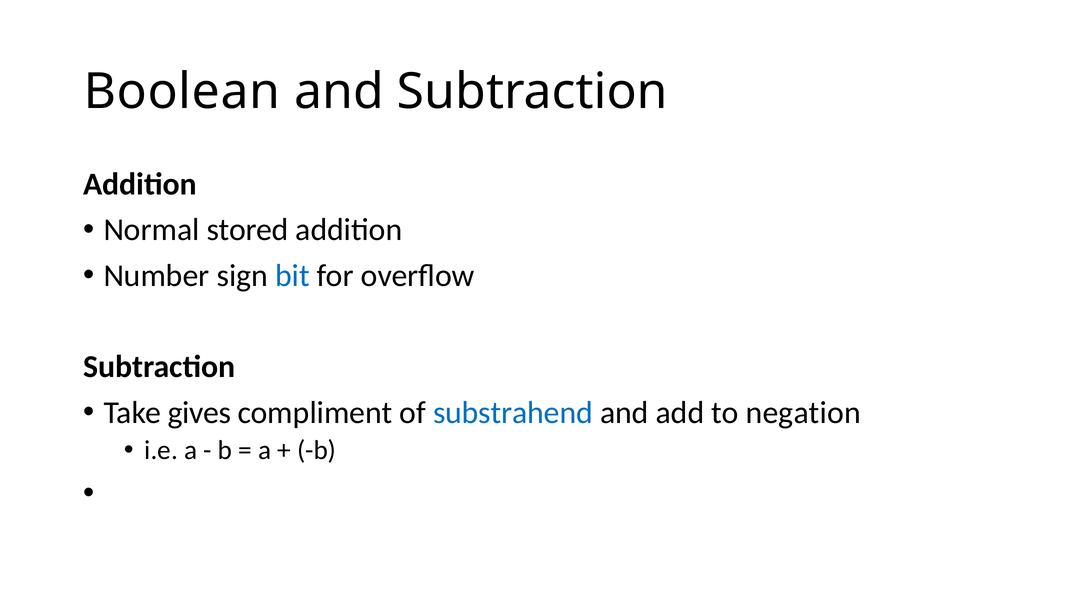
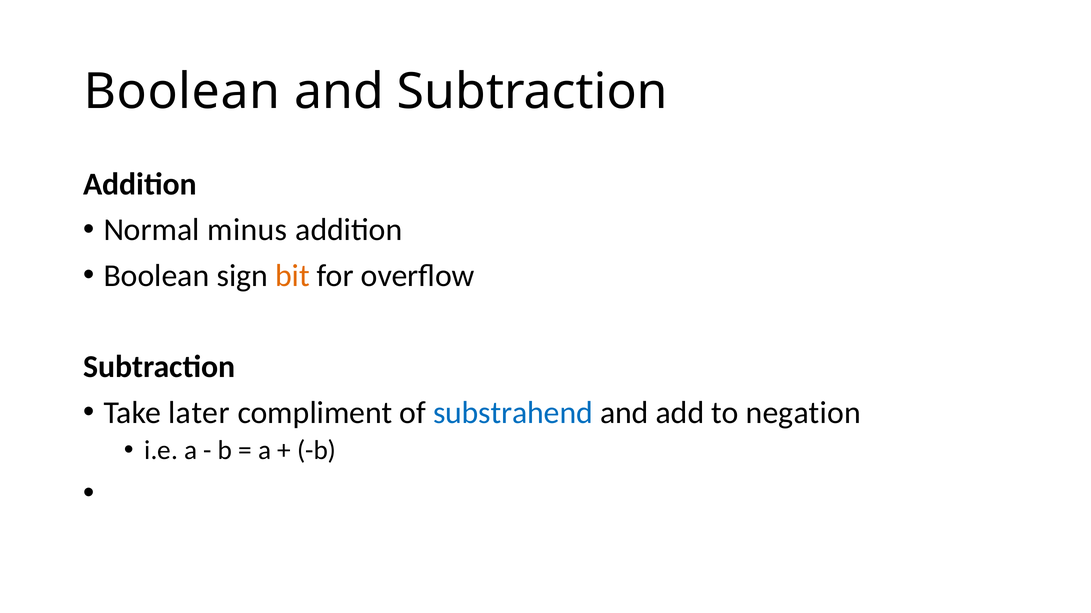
stored: stored -> minus (247, 230)
Number: Number -> Boolean (156, 276)
bit colour: blue -> orange (292, 276)
gives: gives -> later (199, 413)
